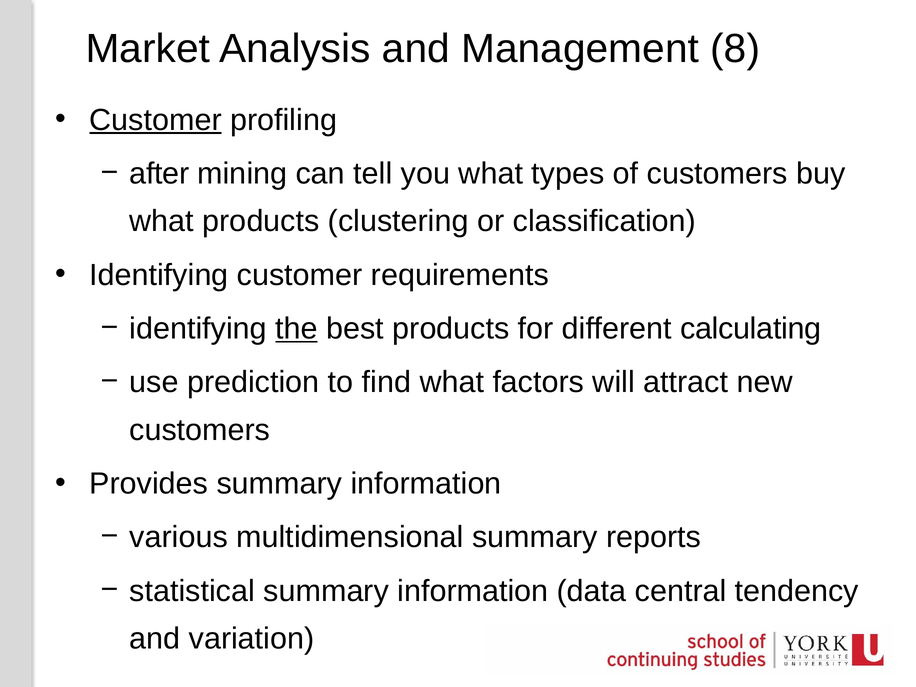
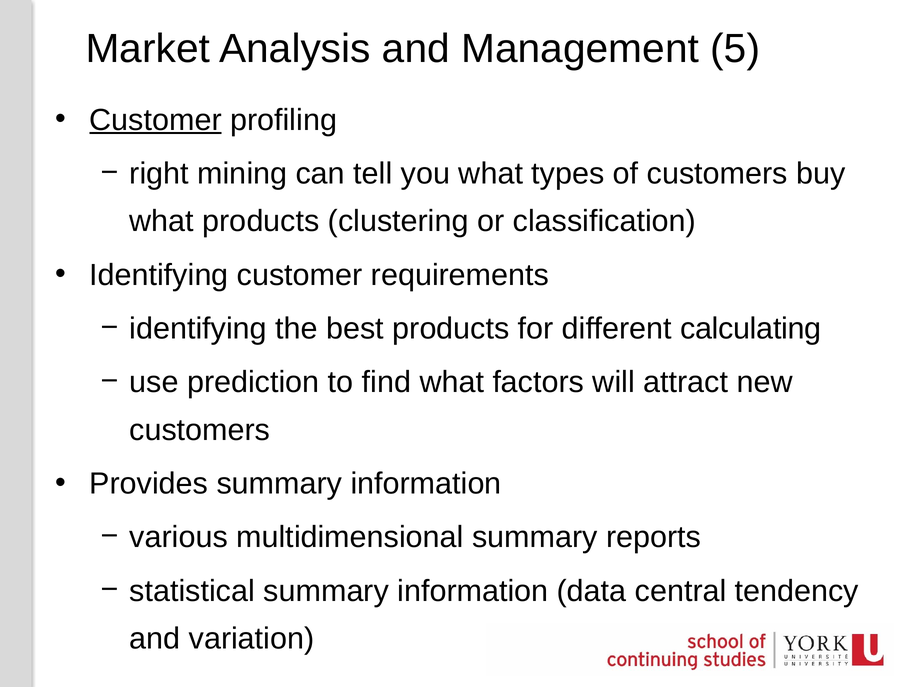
8: 8 -> 5 (735, 49)
after: after -> right (159, 174)
the underline: present -> none (297, 329)
